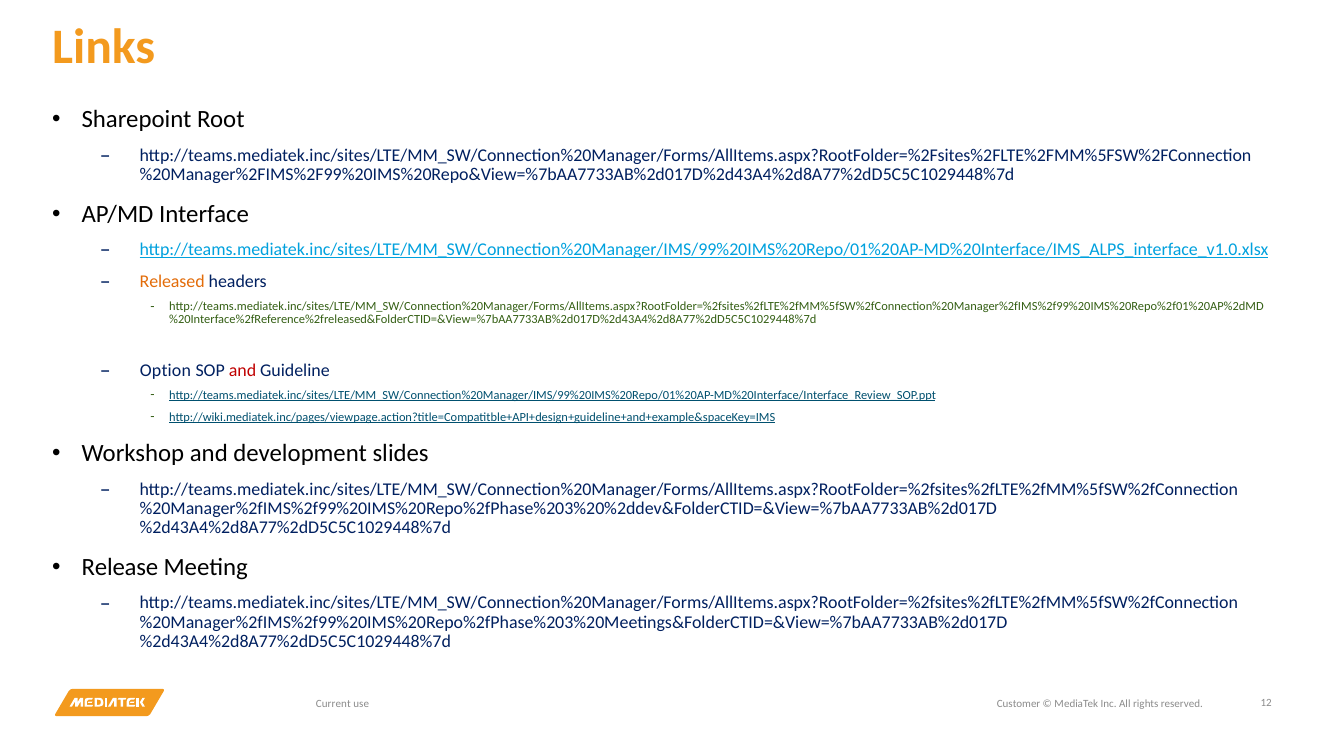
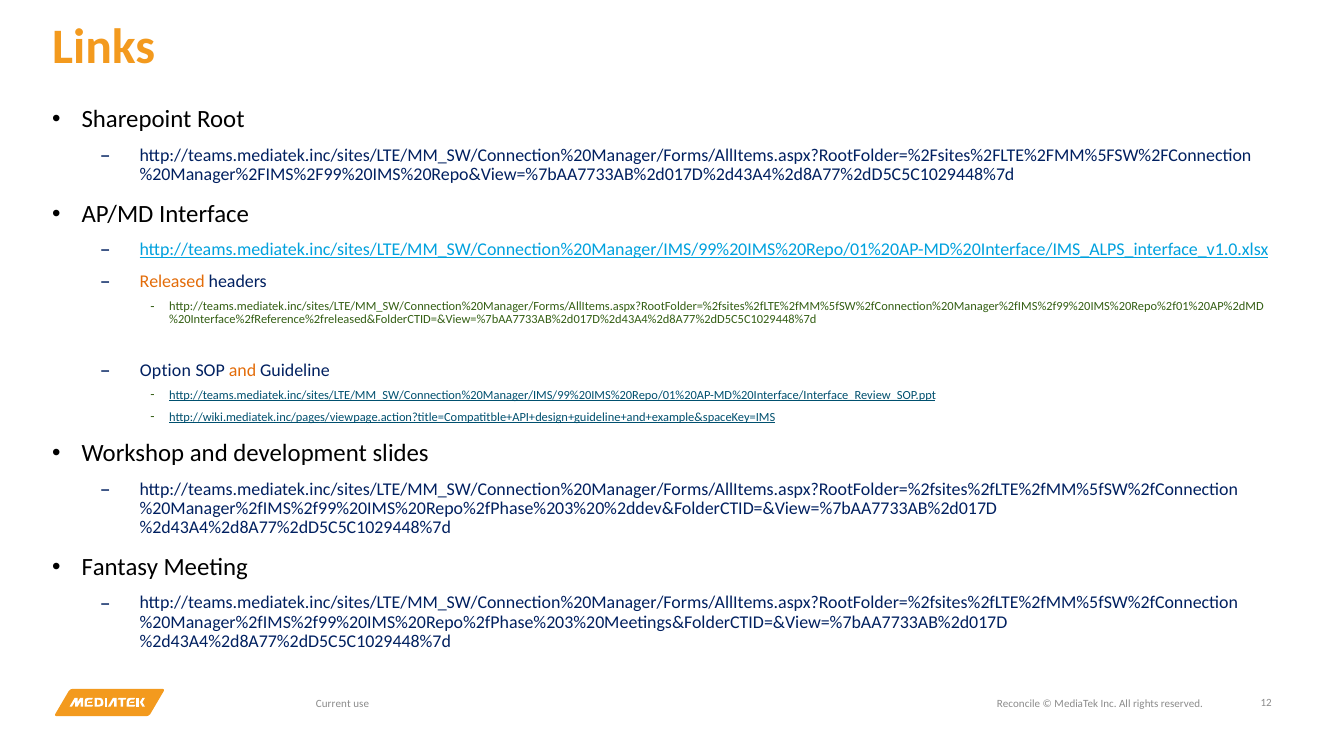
and colour: red -> orange (242, 371)
Release: Release -> Fantasy (120, 568)
Customer: Customer -> Reconcile (1019, 704)
